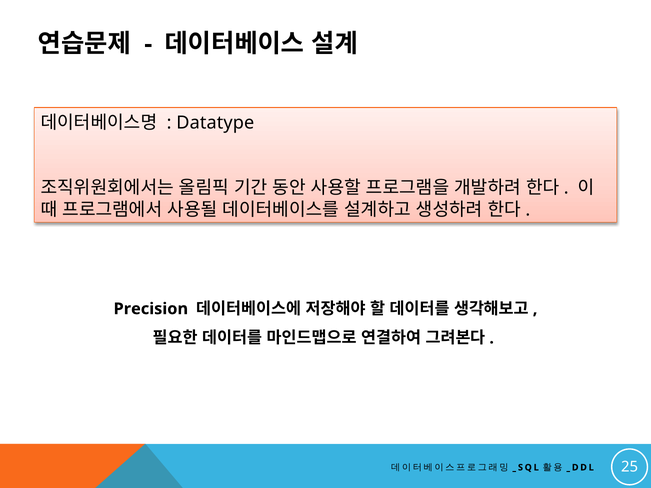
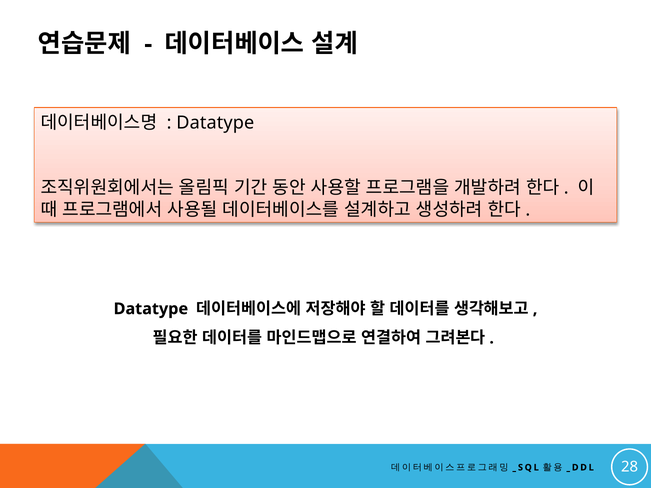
Precision: Precision -> Datatype (151, 309)
25: 25 -> 28 (630, 467)
